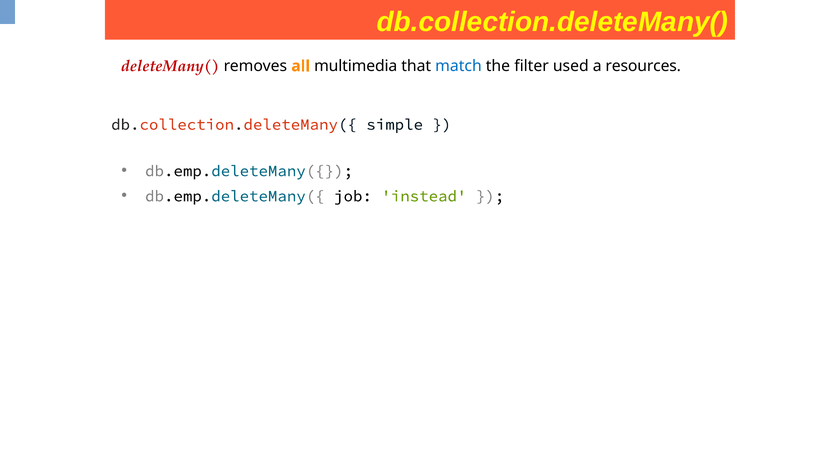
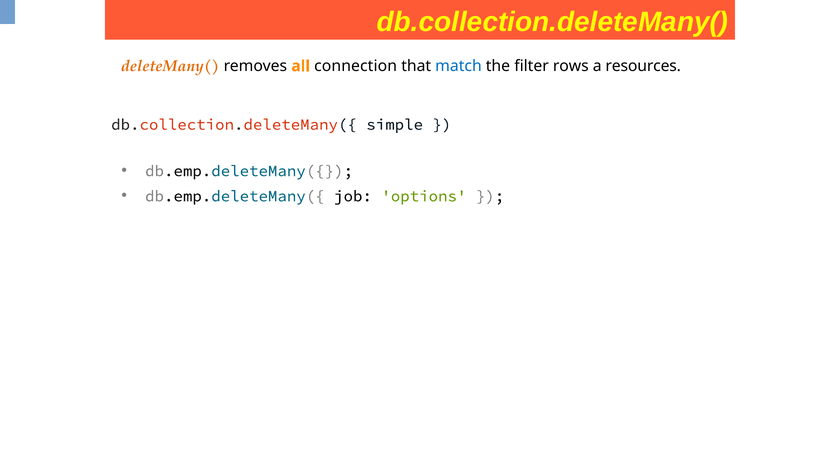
deleteMany( colour: red -> orange (171, 66)
multimedia: multimedia -> connection (356, 66)
used: used -> rows (571, 66)
instead: instead -> options (424, 196)
